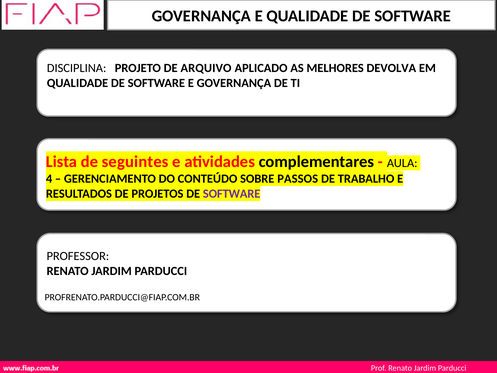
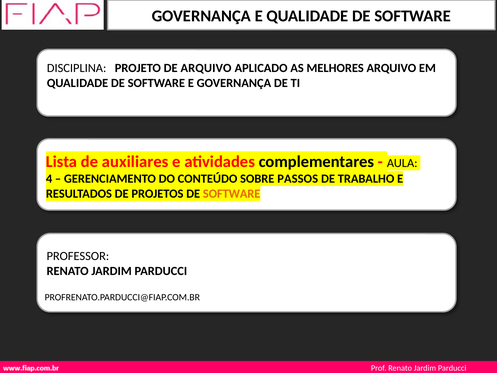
MELHORES DEVOLVA: DEVOLVA -> ARQUIVO (391, 68)
seguintes: seguintes -> auxiliares (135, 161)
SOFTWARE colour: purple -> orange (232, 193)
